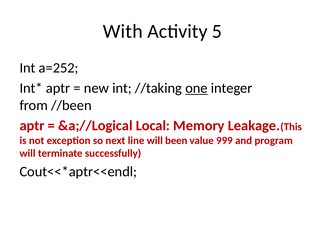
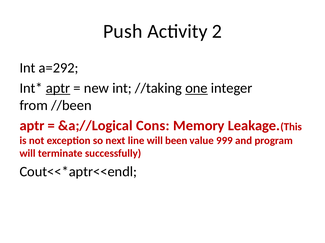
With: With -> Push (123, 31)
5: 5 -> 2 (217, 31)
a=252: a=252 -> a=292 (59, 68)
aptr underline: none -> present (58, 88)
Local: Local -> Cons (153, 126)
